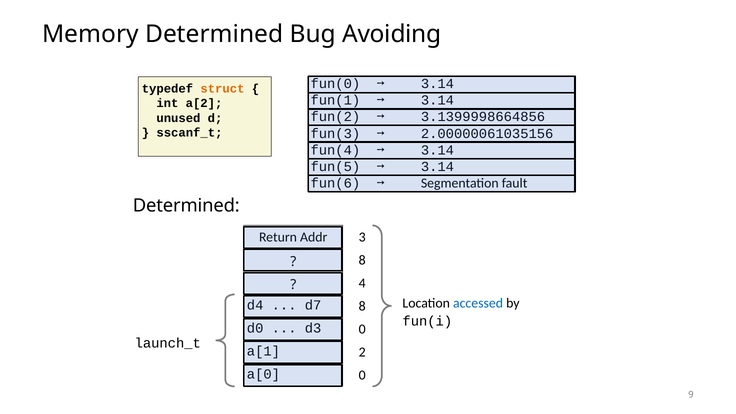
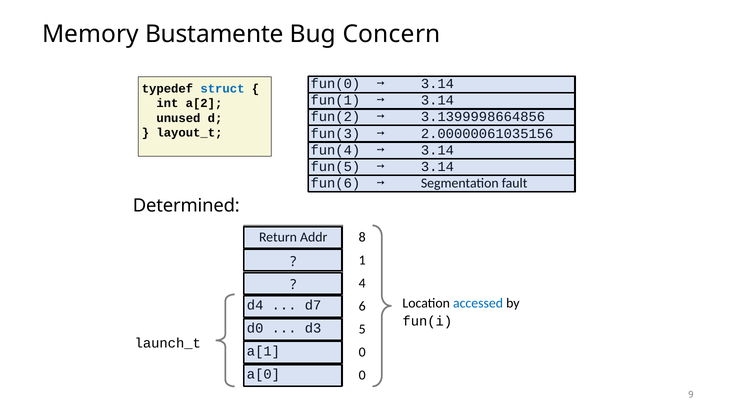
Memory Determined: Determined -> Bustamente (214, 34)
Avoiding: Avoiding -> Concern (392, 34)
struct colour: orange -> blue (222, 89)
sscanf_t: sscanf_t -> layout_t (189, 133)
3: 3 -> 8 (362, 237)
8: 8 -> 1 (362, 260)
8: 8 -> 6 (362, 306)
0: 0 -> 5 (362, 329)
2: 2 -> 0 (362, 352)
